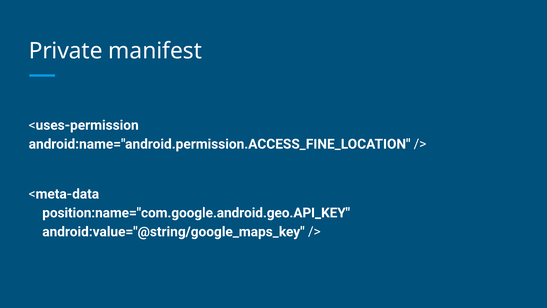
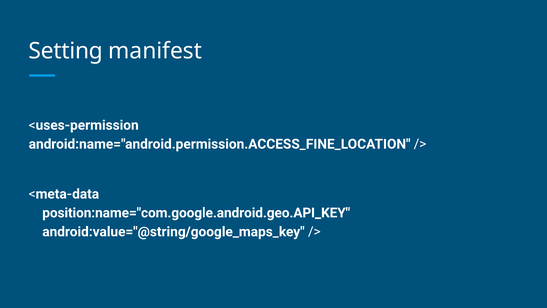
Private: Private -> Setting (66, 51)
